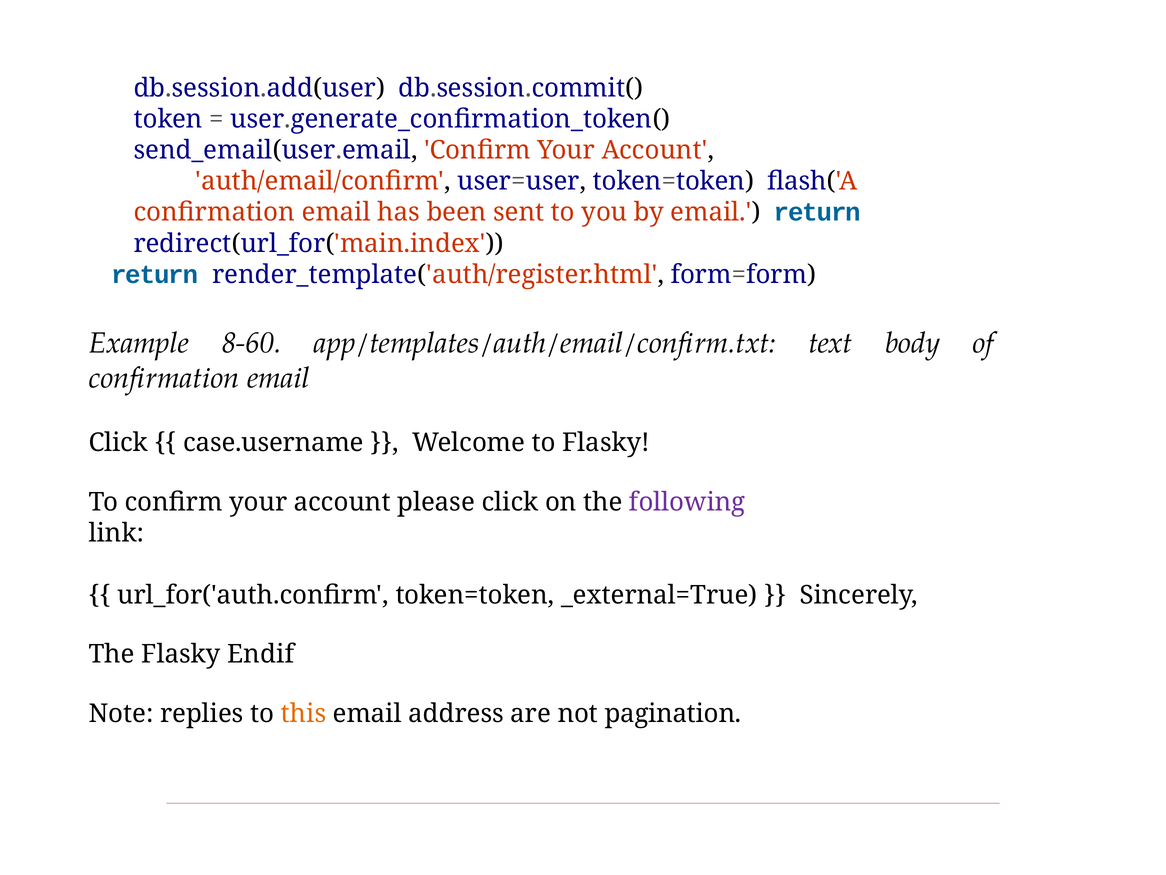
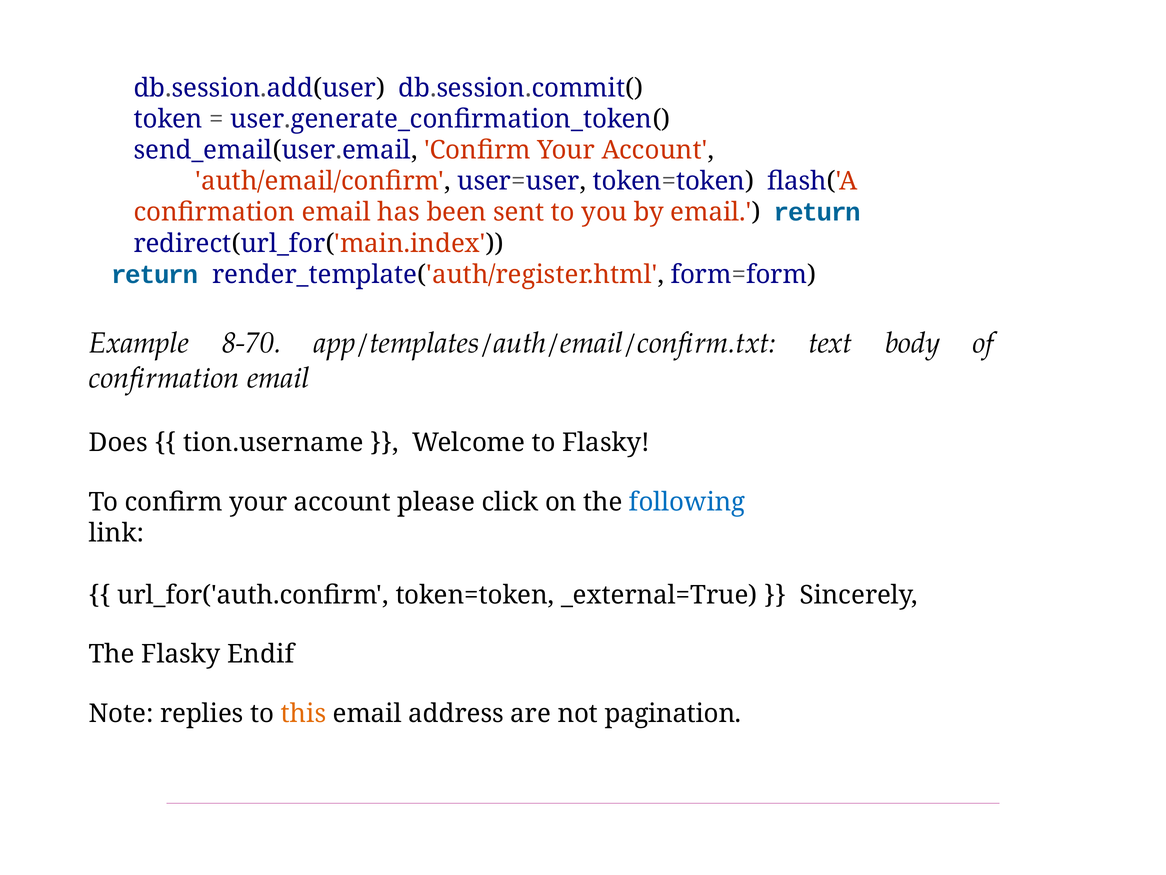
8-60: 8-60 -> 8-70 (251, 343)
Click: Click -> Does (118, 443)
case.username: case.username -> tion.username (273, 443)
following colour: purple -> blue (687, 502)
